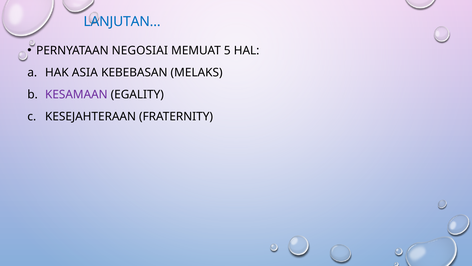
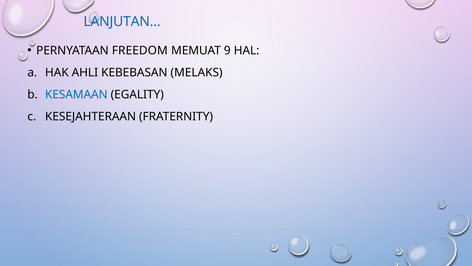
NEGOSIAI: NEGOSIAI -> FREEDOM (140, 50)
5: 5 -> 9 (227, 50)
ASIA: ASIA -> AHLI (85, 72)
KESAMAAN colour: purple -> blue (76, 94)
